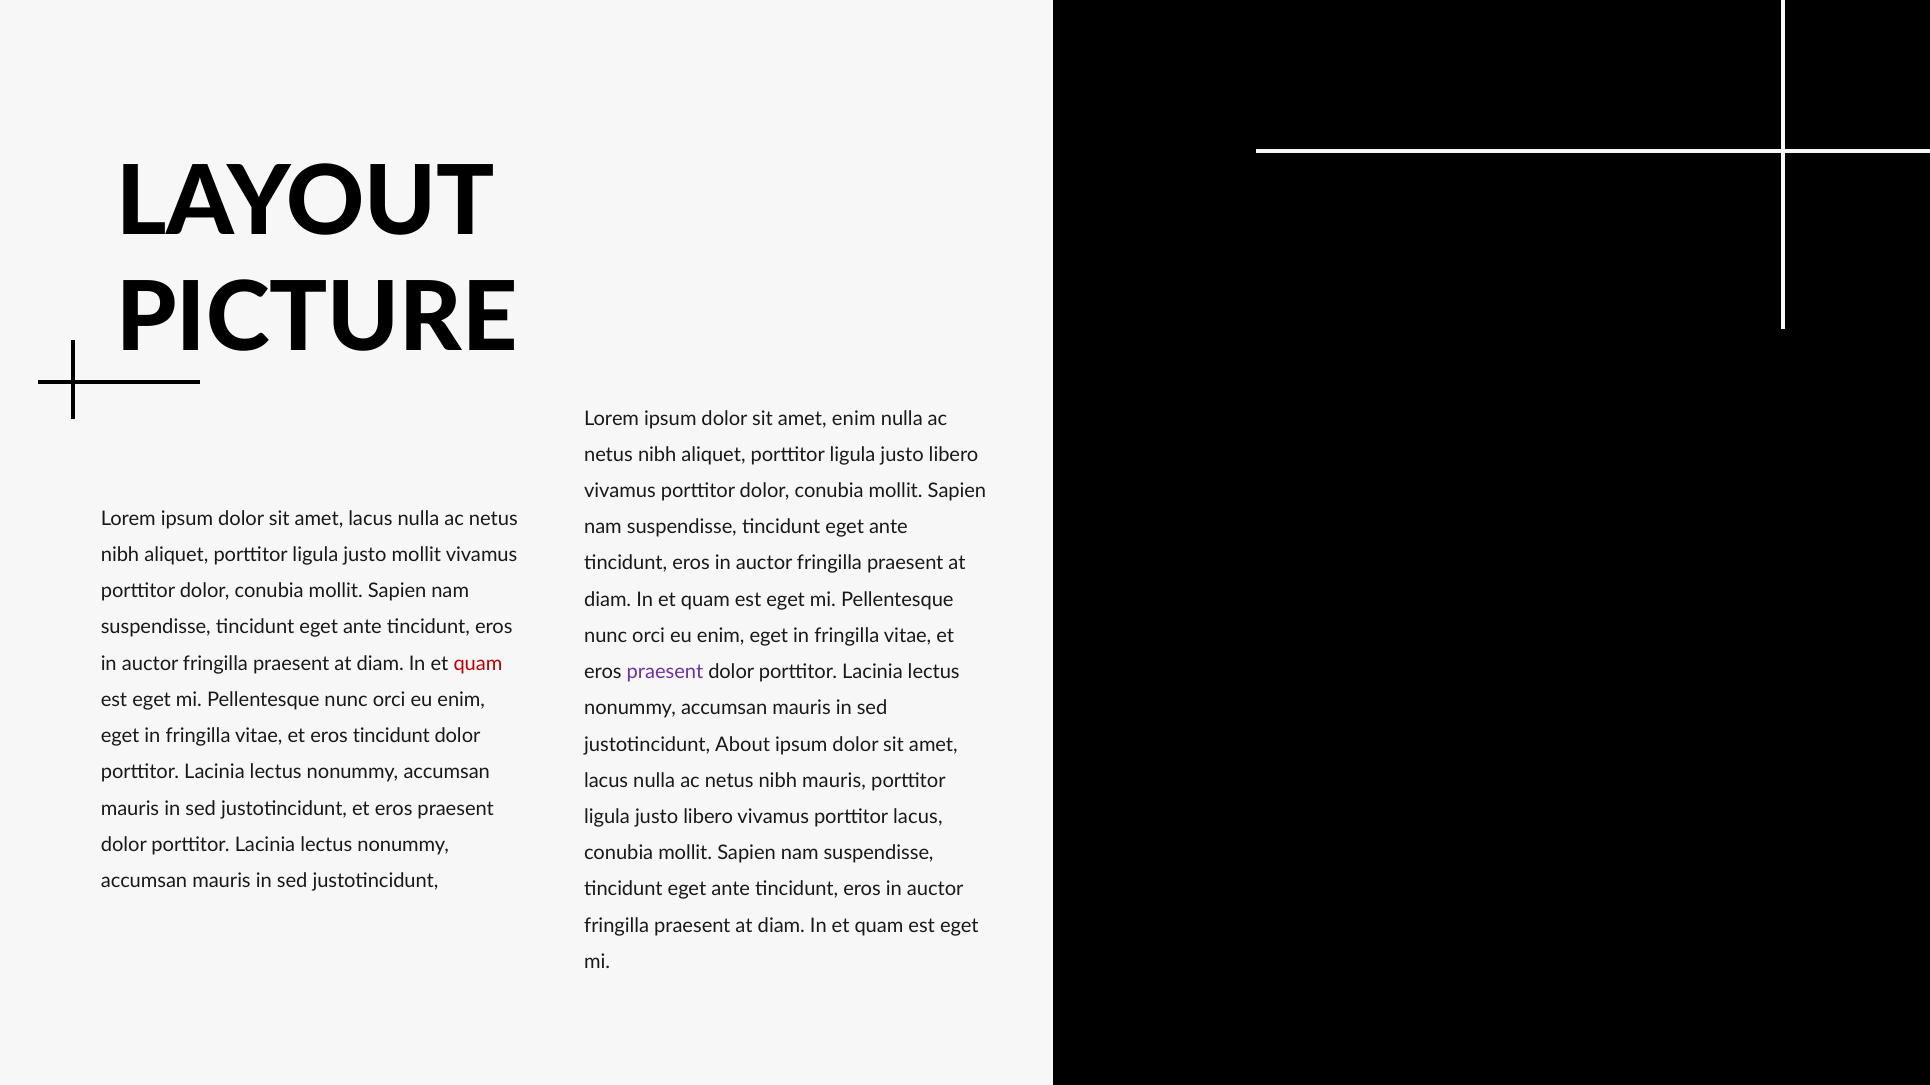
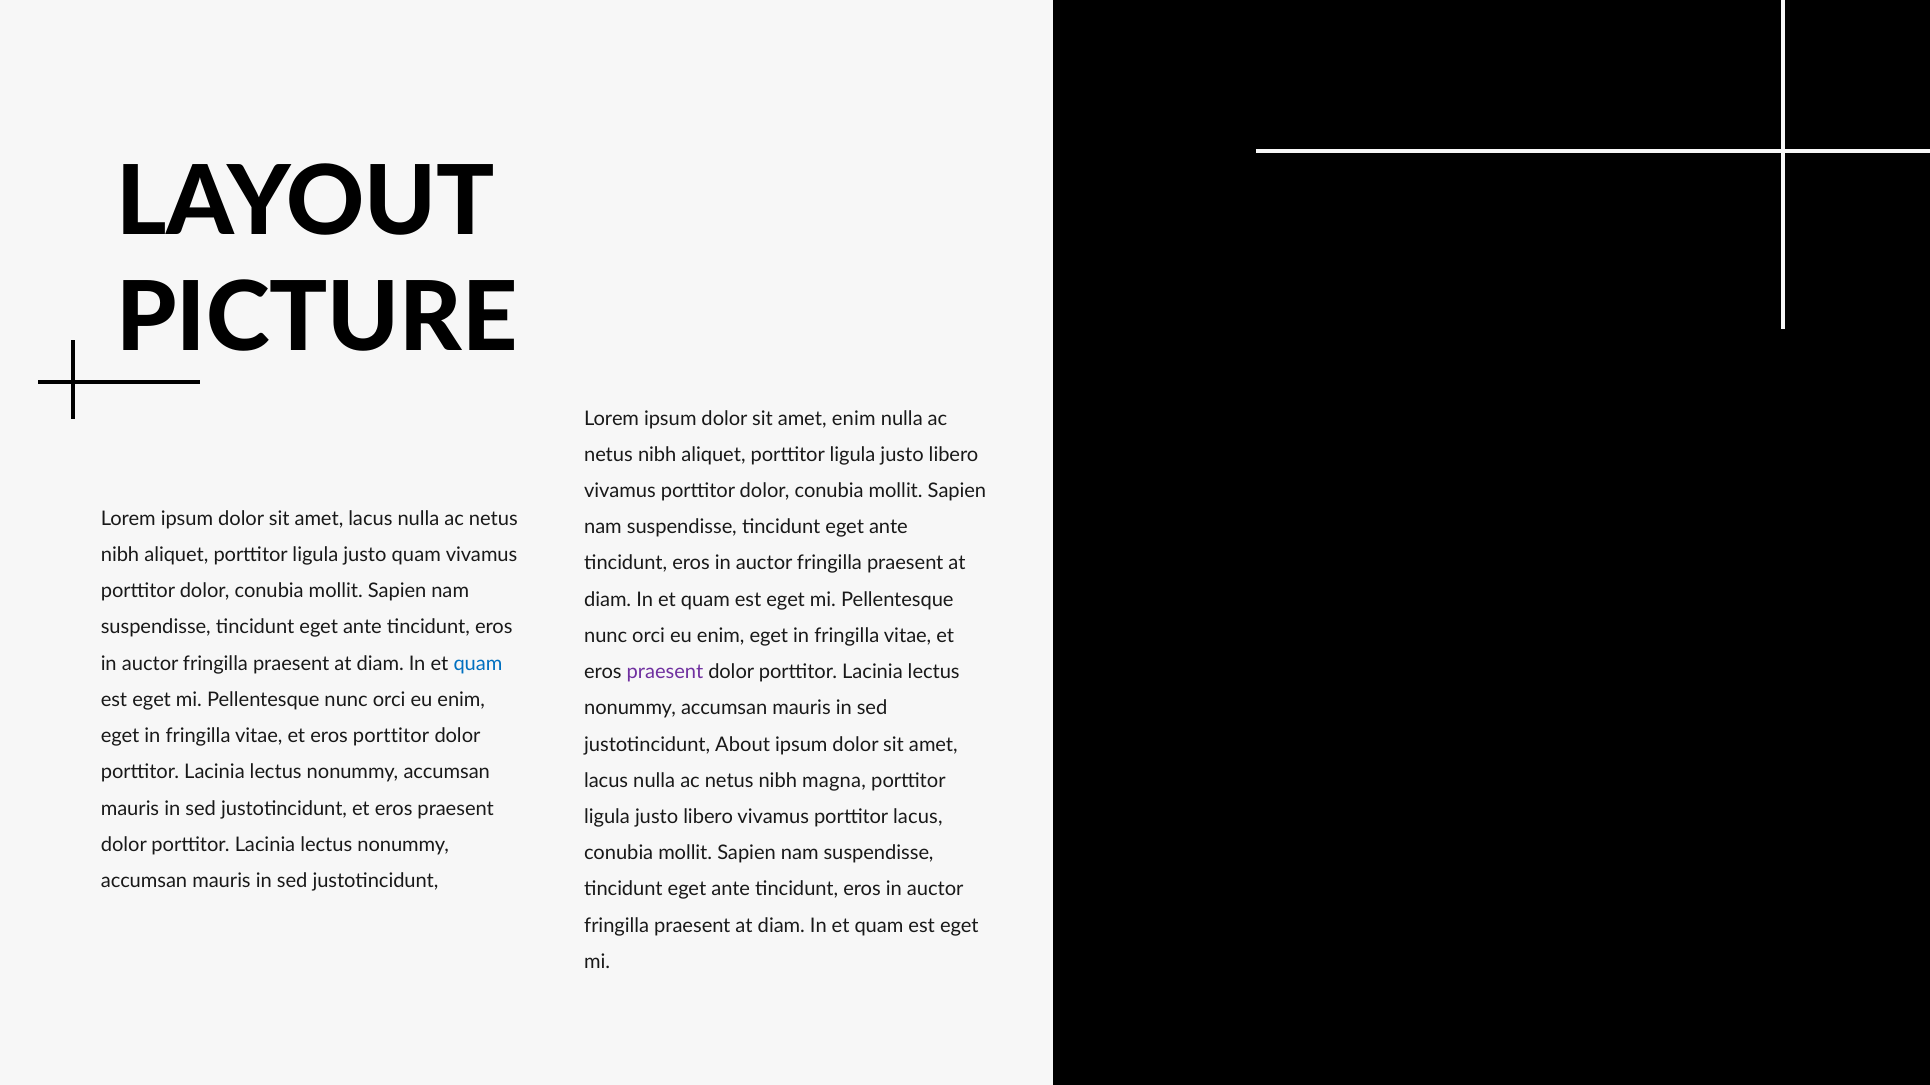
justo mollit: mollit -> quam (416, 555)
quam colour: red -> blue (478, 664)
eros tincidunt: tincidunt -> porttitor (391, 736)
nibh mauris: mauris -> magna (834, 781)
